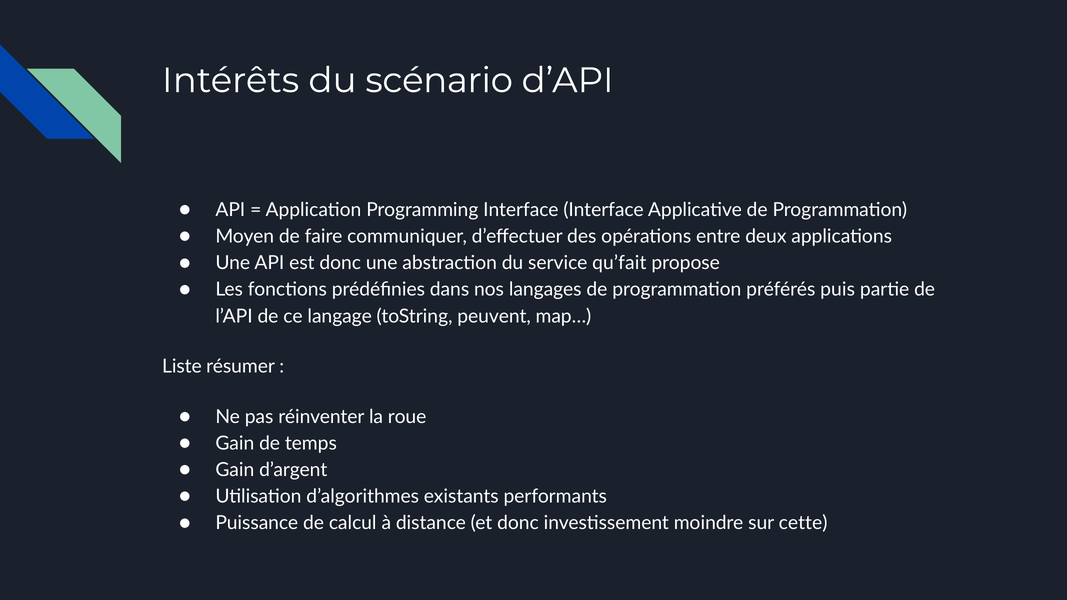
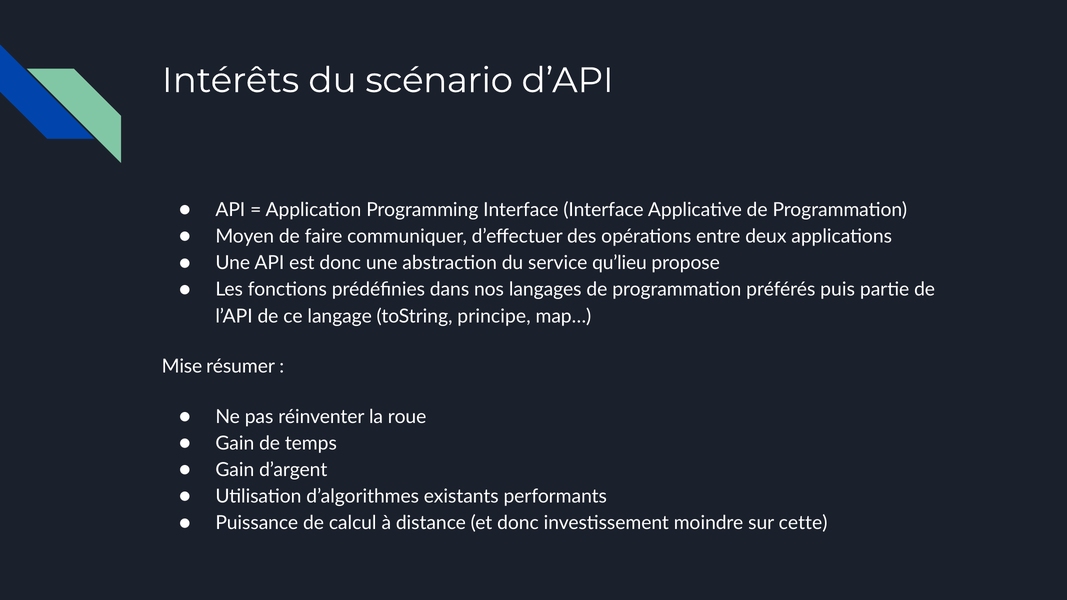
qu’fait: qu’fait -> qu’lieu (619, 263)
peuvent: peuvent -> principe (494, 316)
Liste: Liste -> Mise (182, 367)
